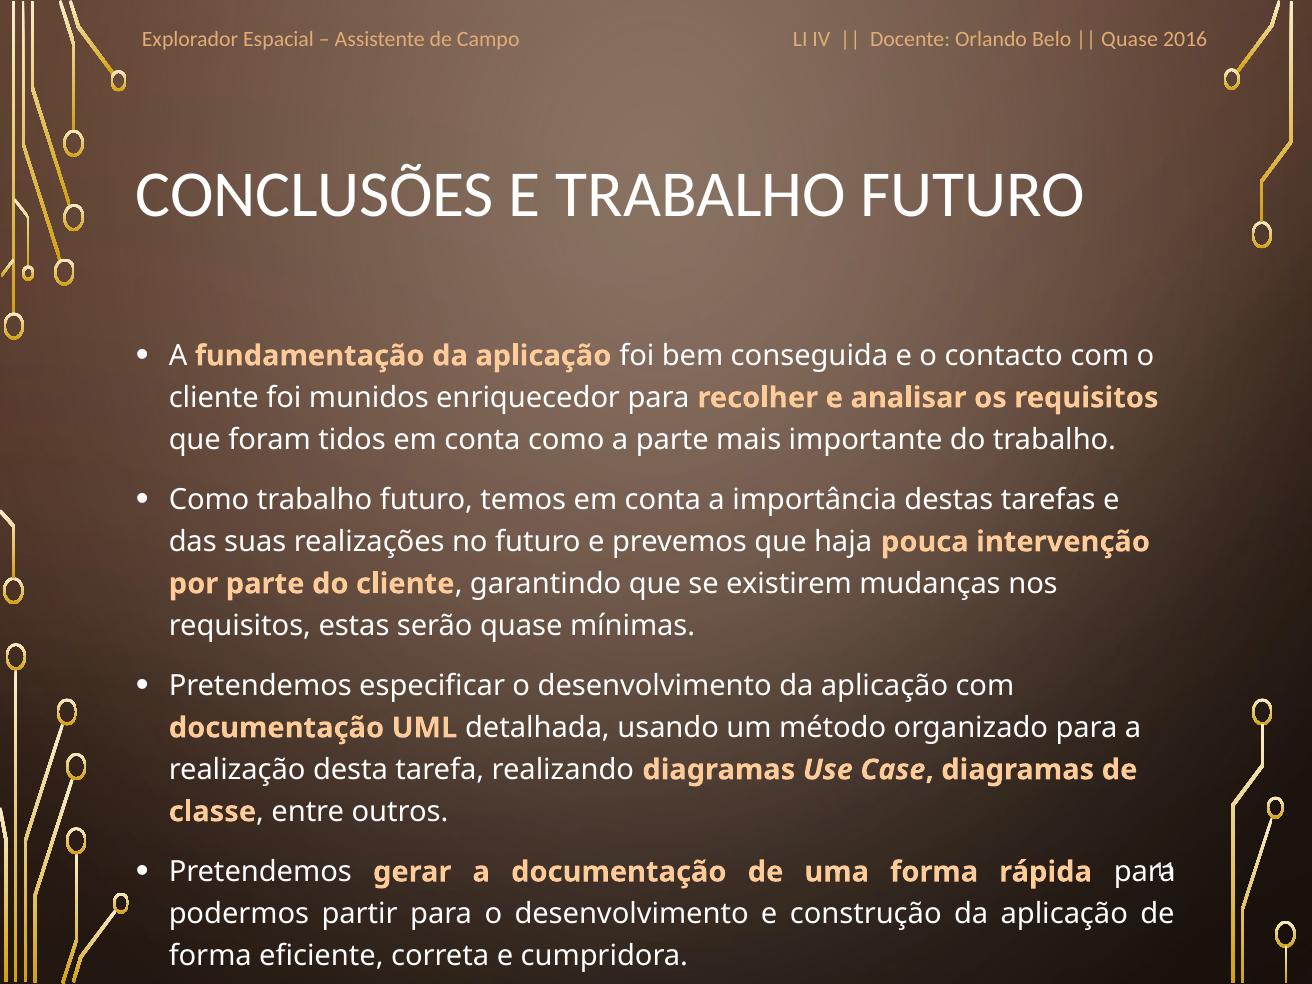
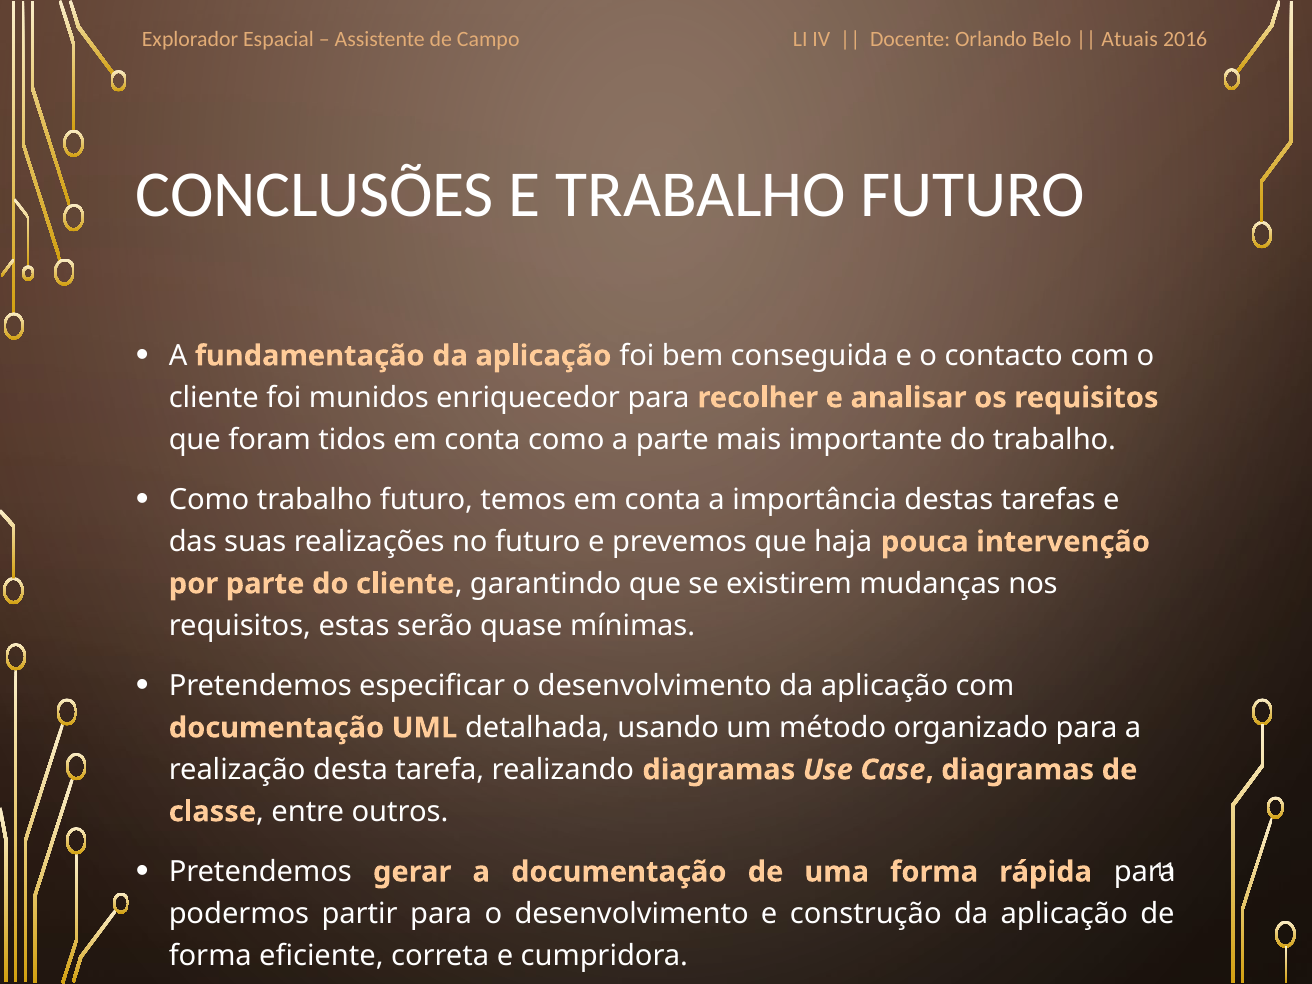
Quase: Quase -> Atuais (1130, 40)
